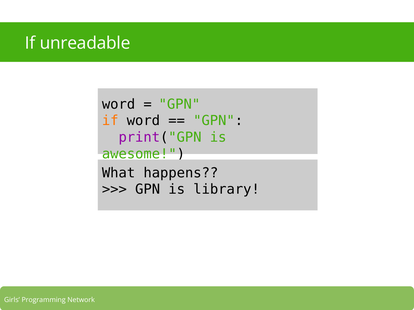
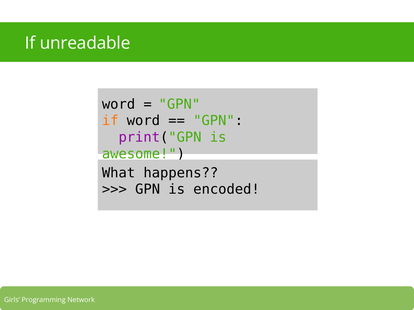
library: library -> encoded (227, 190)
